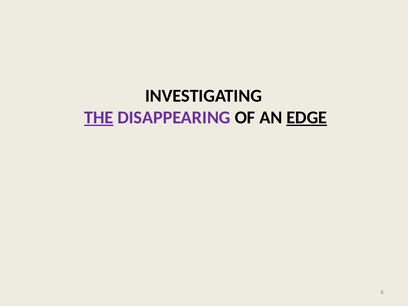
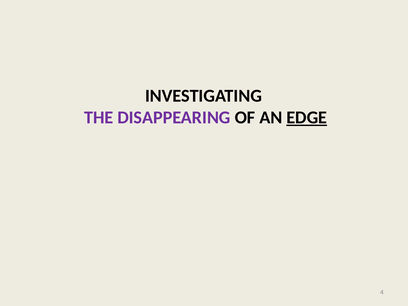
THE underline: present -> none (99, 118)
